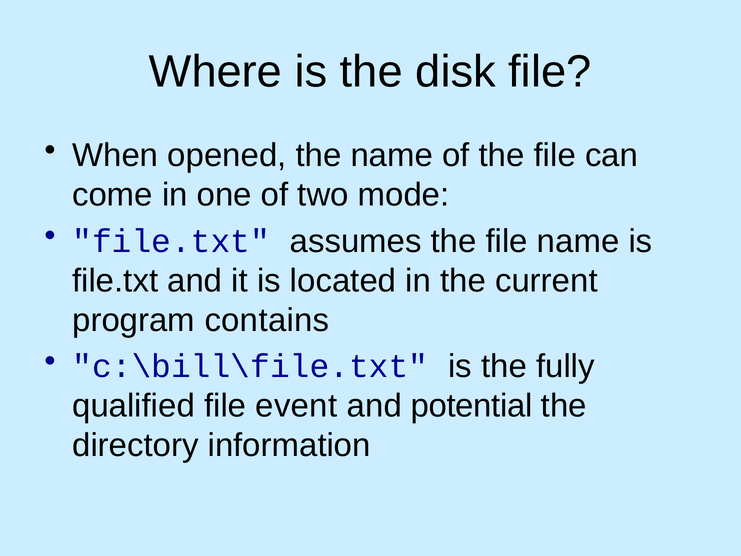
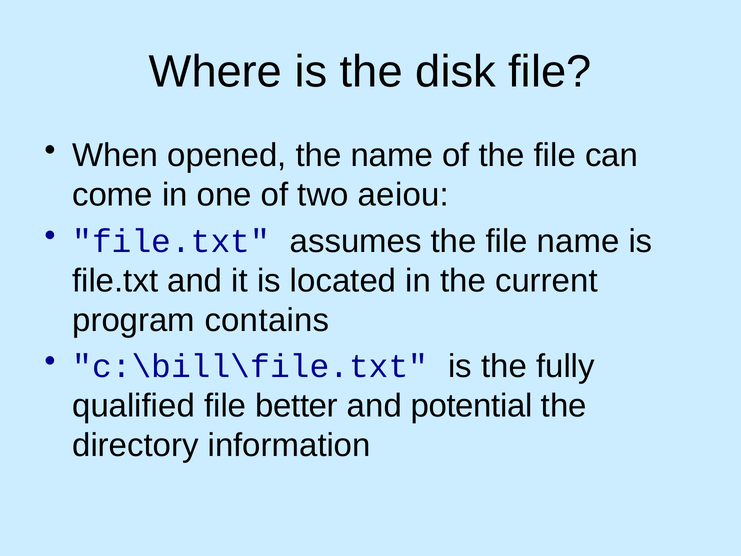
mode: mode -> aeiou (403, 195)
event: event -> better (297, 406)
